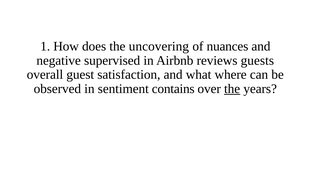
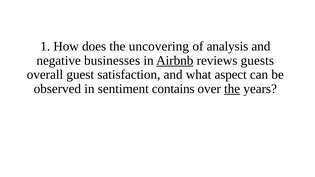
nuances: nuances -> analysis (227, 46)
supervised: supervised -> businesses (112, 61)
Airbnb underline: none -> present (175, 61)
where: where -> aspect (231, 75)
